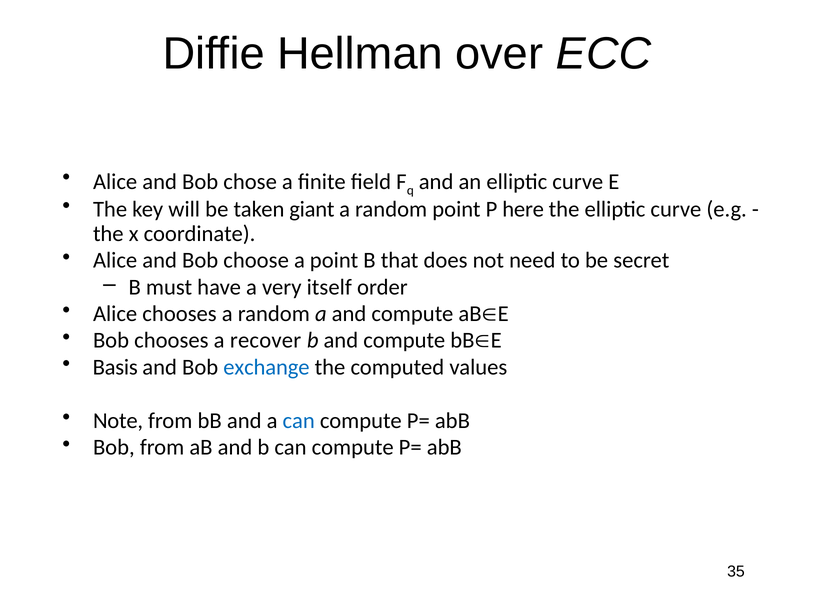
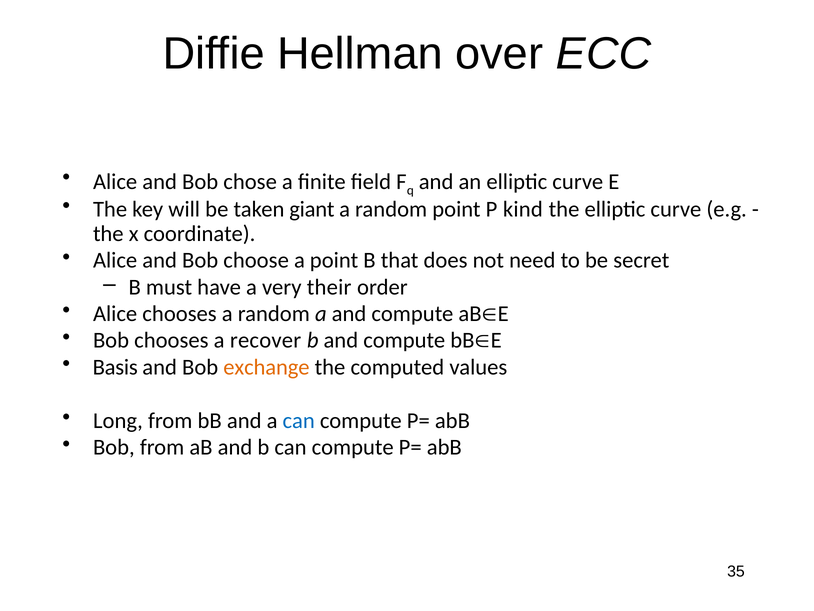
here: here -> kind (523, 209)
itself: itself -> their (329, 287)
exchange colour: blue -> orange (266, 367)
Note: Note -> Long (118, 420)
